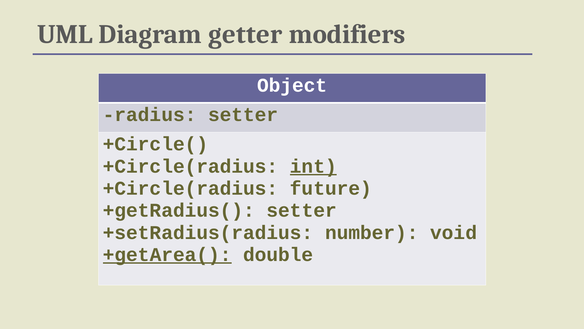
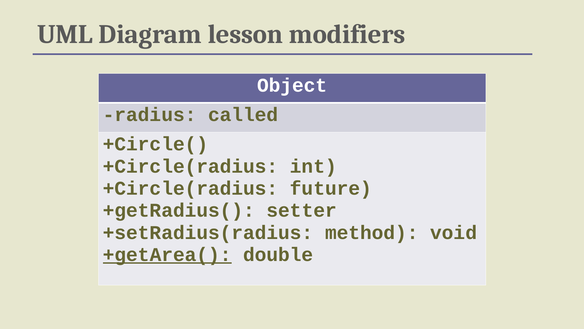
getter: getter -> lesson (245, 34)
radius setter: setter -> called (243, 115)
int underline: present -> none (313, 166)
number: number -> method (372, 232)
